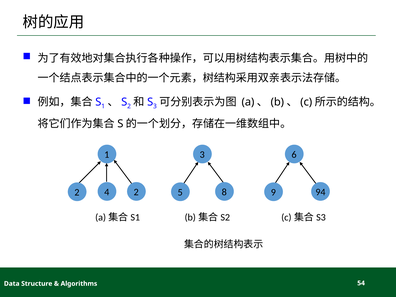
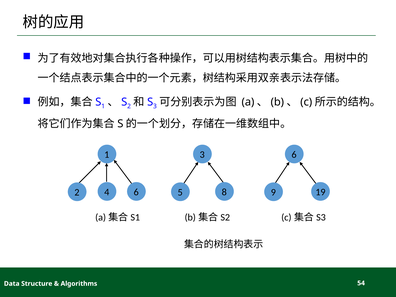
4 2: 2 -> 6 (136, 192)
94: 94 -> 19 (320, 192)
